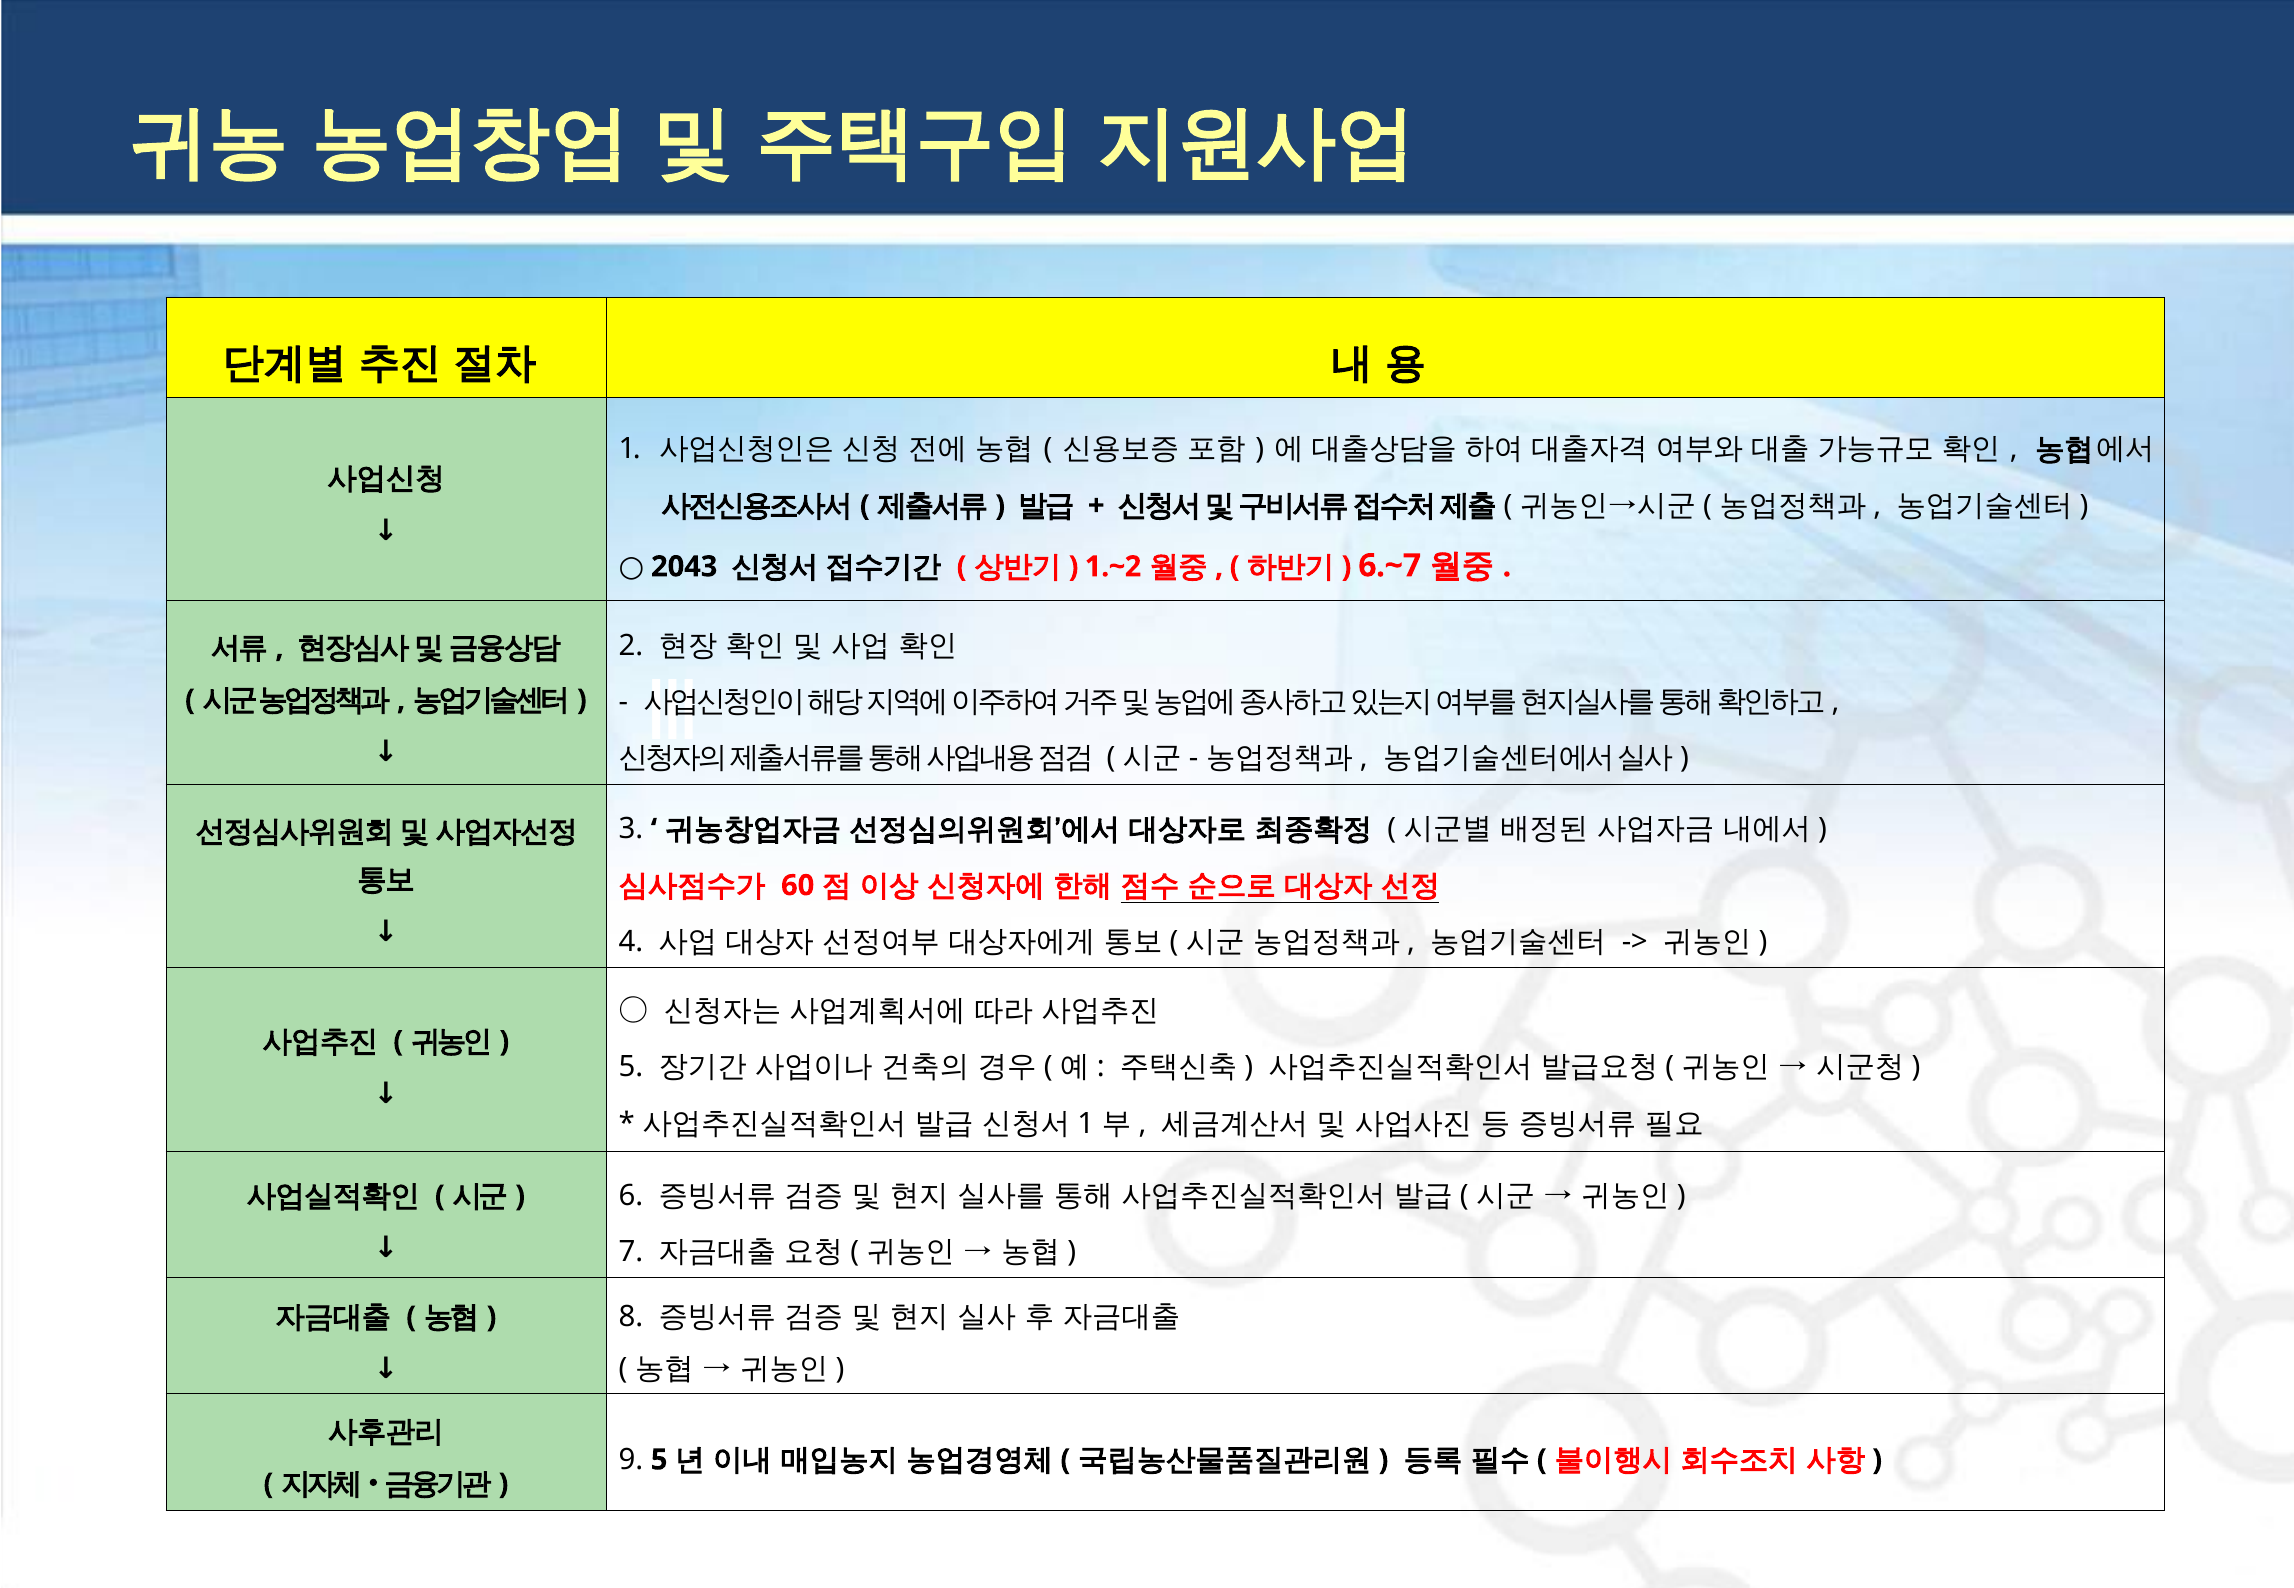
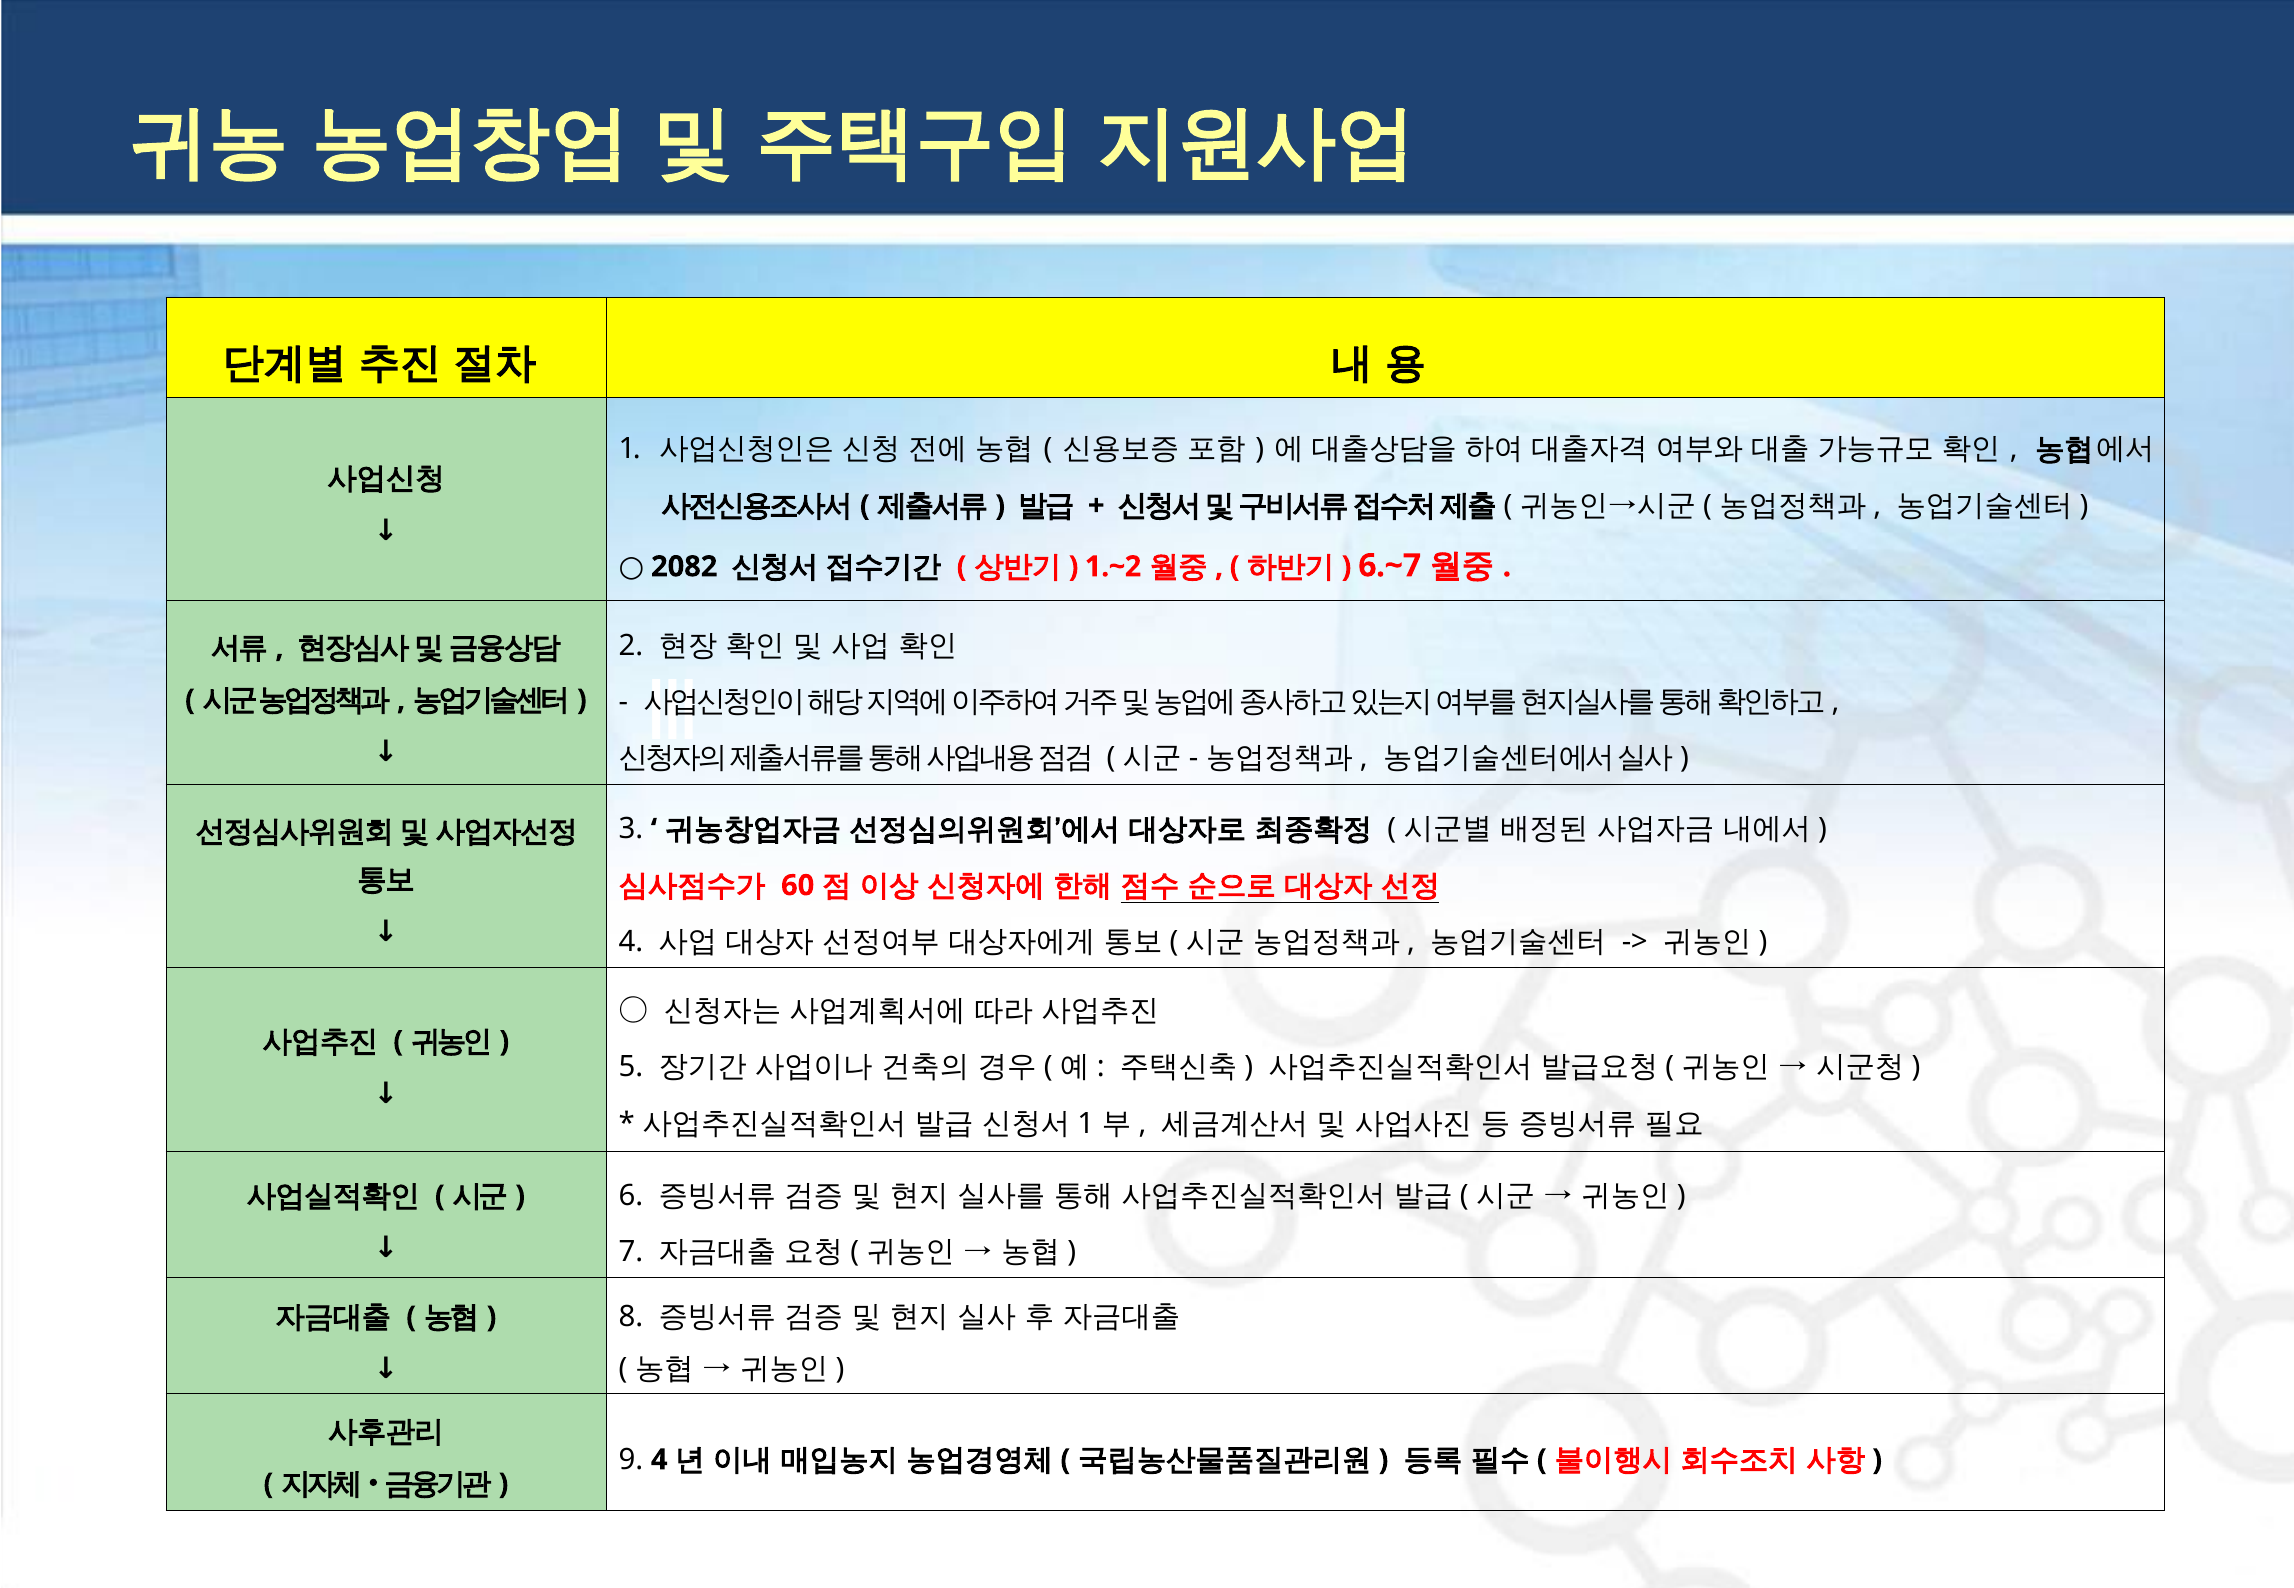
2043: 2043 -> 2082 (684, 567)
9 5: 5 -> 4 (659, 1460)
